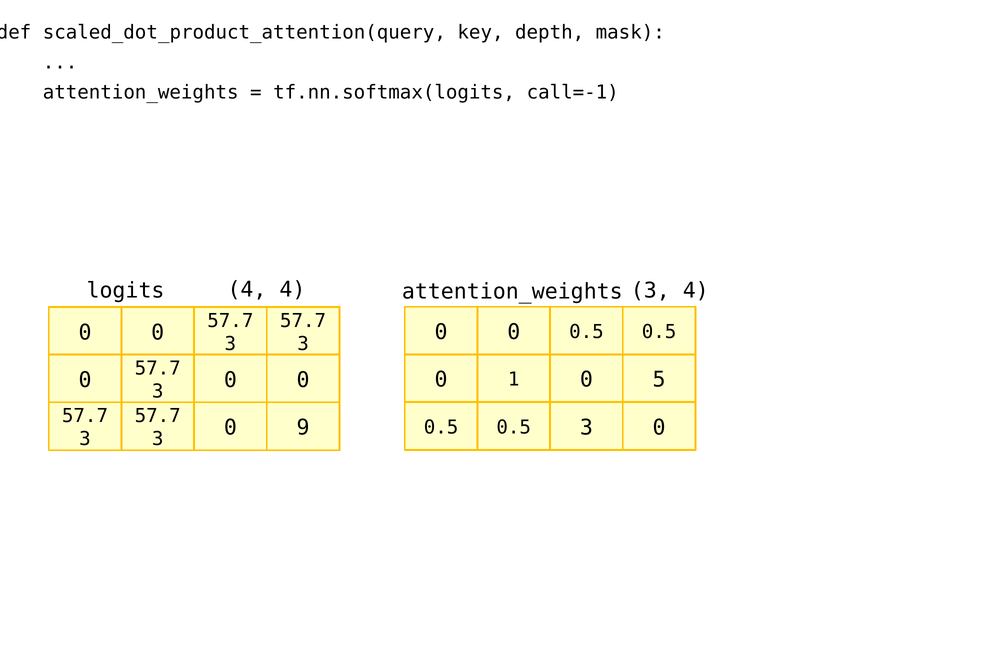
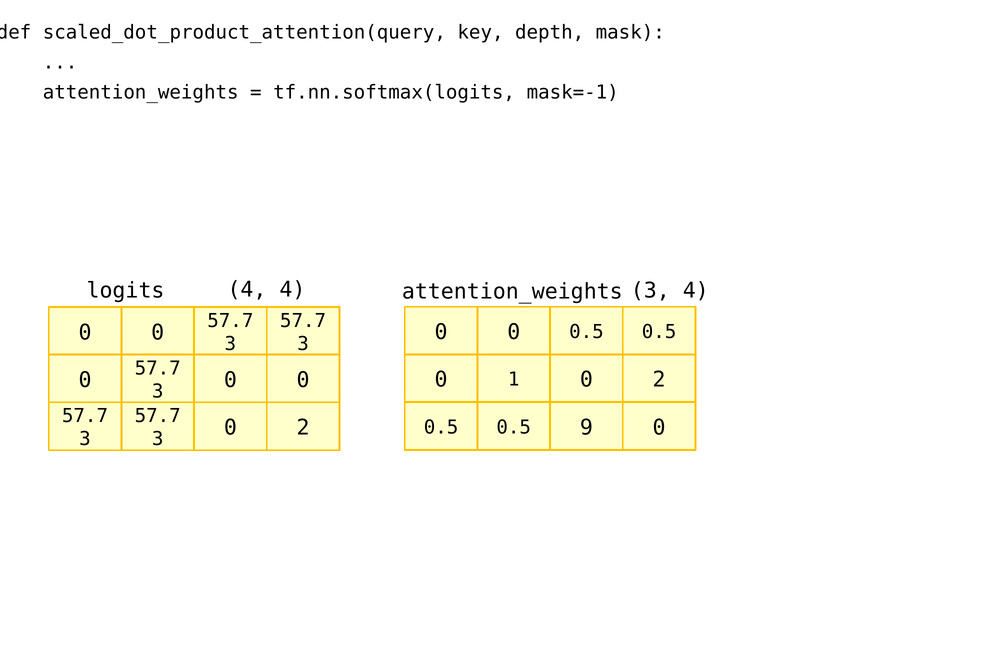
call=-1: call=-1 -> mask=-1 (573, 92)
1 0 5: 5 -> 2 (659, 380)
9: 9 -> 2 (303, 428)
0.5 3: 3 -> 9 (586, 427)
